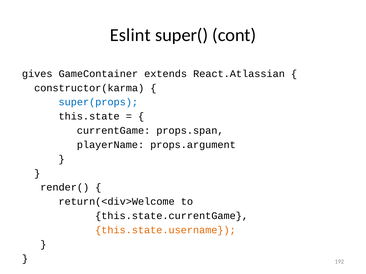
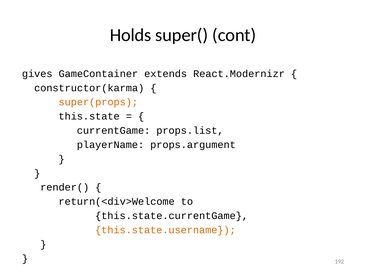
Eslint: Eslint -> Holds (130, 35)
React.Atlassian: React.Atlassian -> React.Modernizr (239, 74)
super(props colour: blue -> orange (98, 102)
props.span: props.span -> props.list (190, 131)
